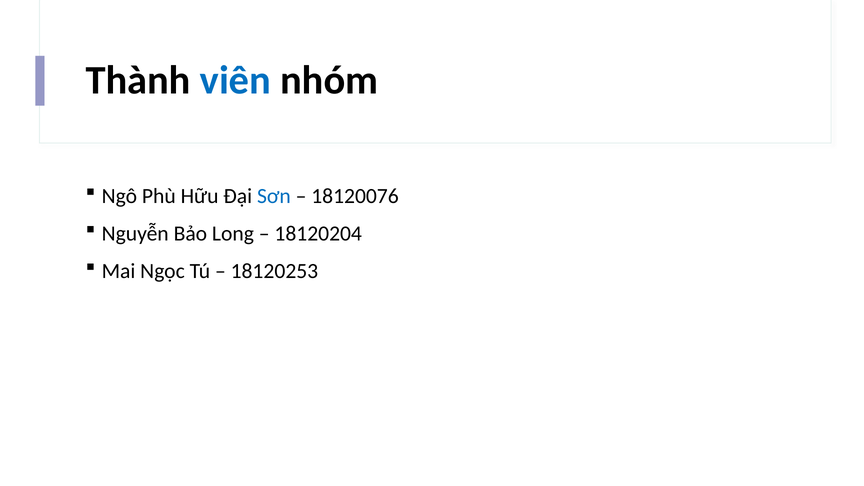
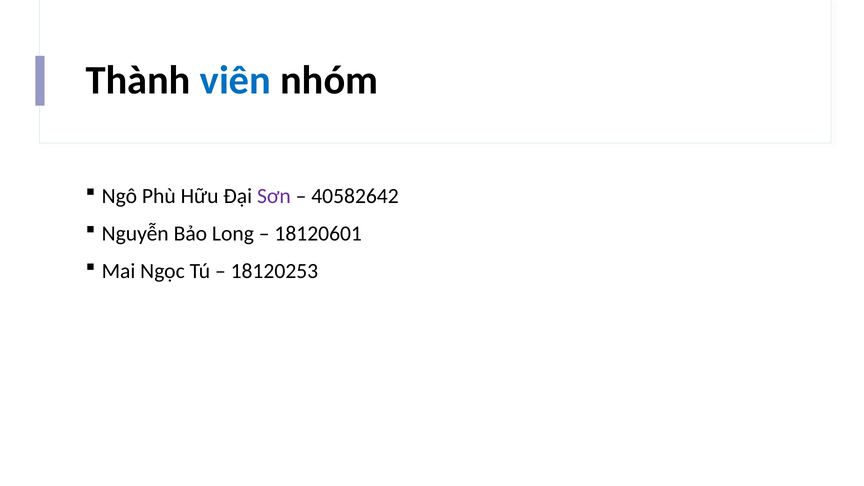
Sơn colour: blue -> purple (274, 196)
18120076: 18120076 -> 40582642 (355, 196)
18120204: 18120204 -> 18120601 (318, 233)
